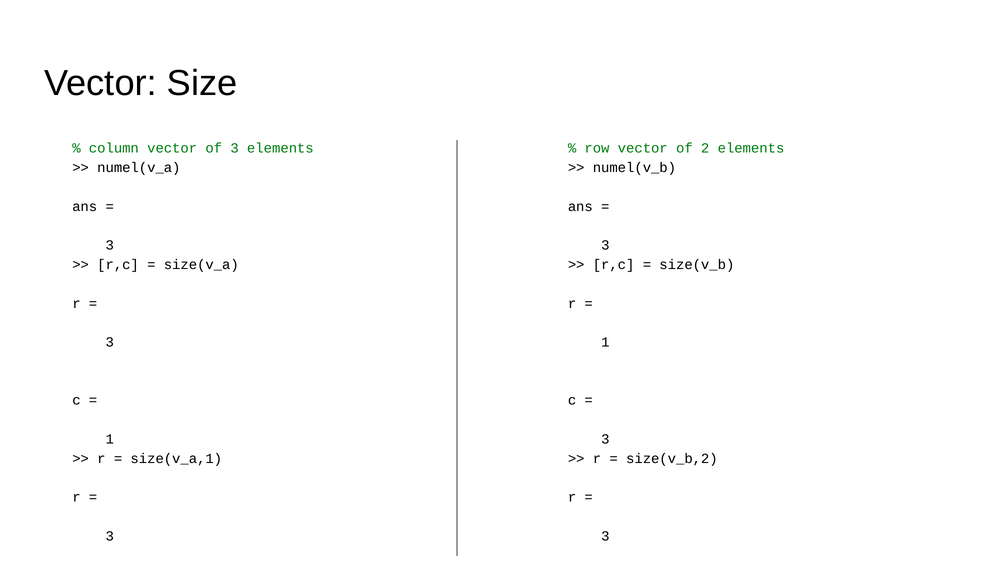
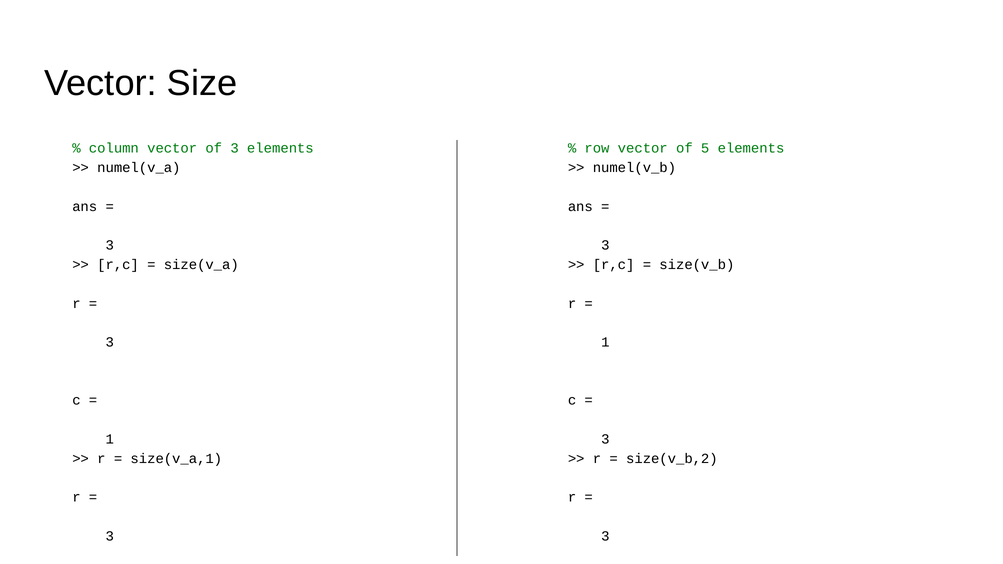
2: 2 -> 5 (705, 148)
